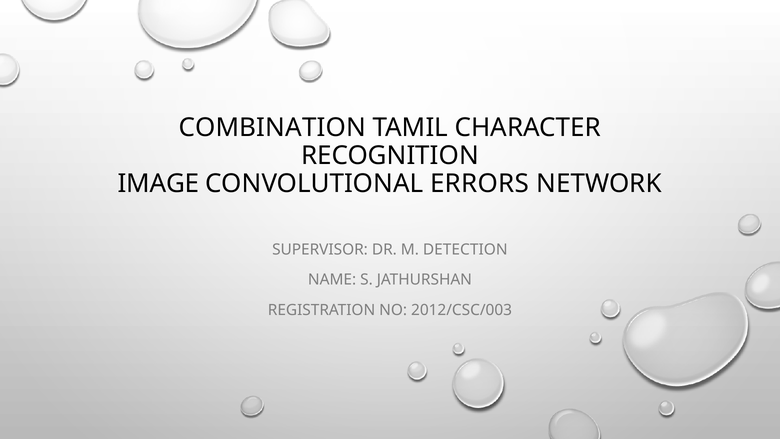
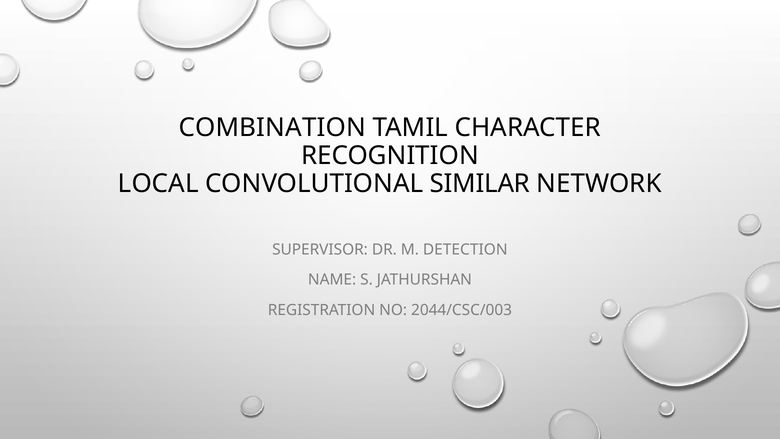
IMAGE: IMAGE -> LOCAL (158, 184)
ERRORS: ERRORS -> SIMILAR (480, 184)
2012/CSC/003: 2012/CSC/003 -> 2044/CSC/003 (462, 310)
